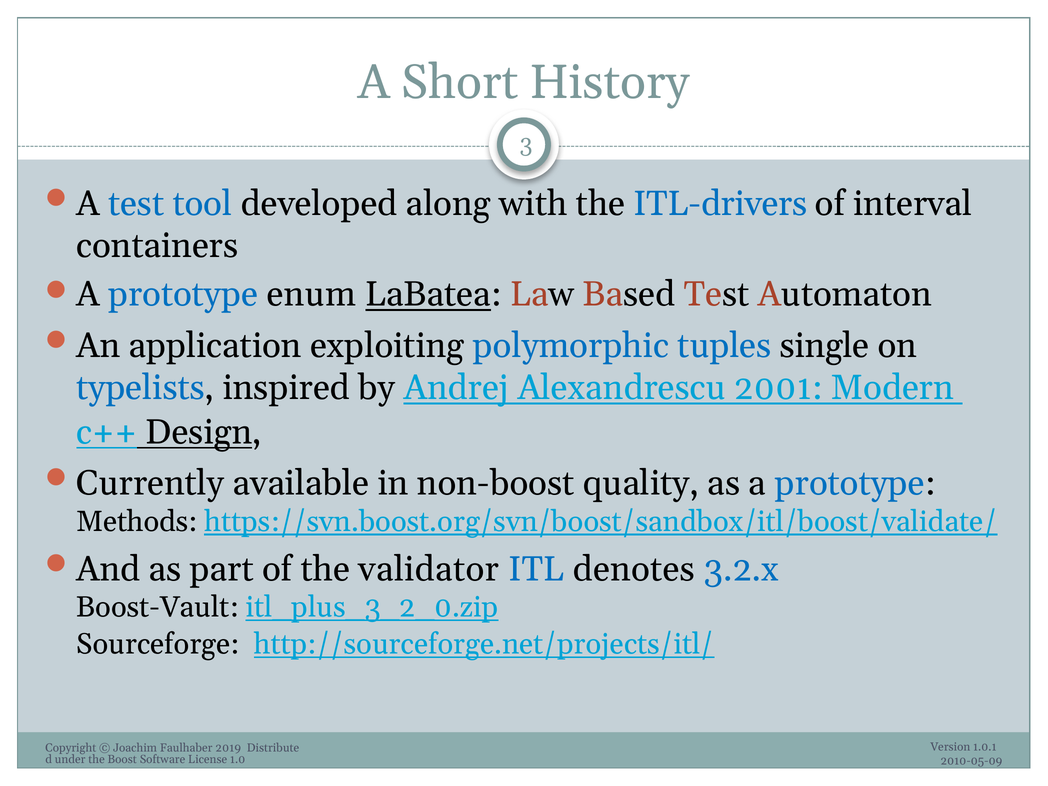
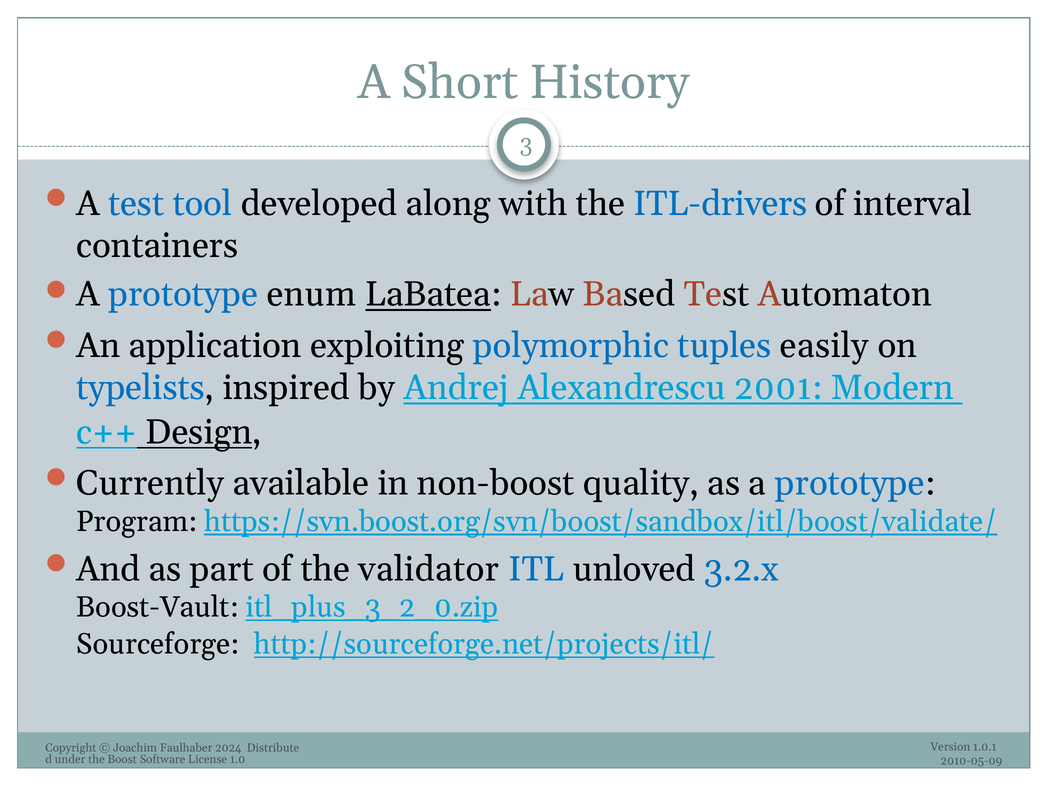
single: single -> easily (824, 346)
Methods: Methods -> Program (137, 521)
denotes: denotes -> unloved (634, 569)
2019: 2019 -> 2024 (228, 748)
